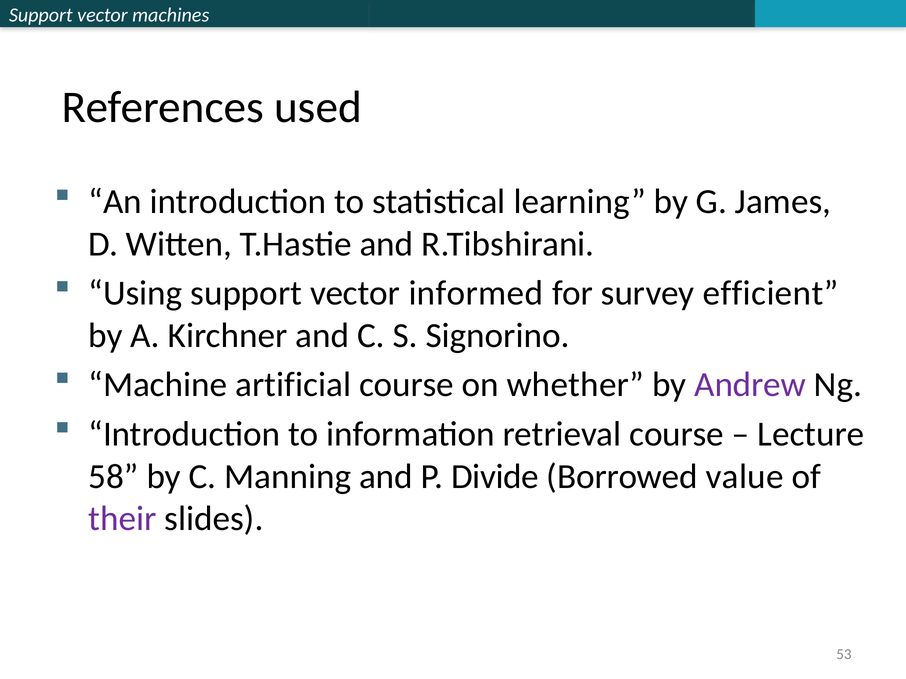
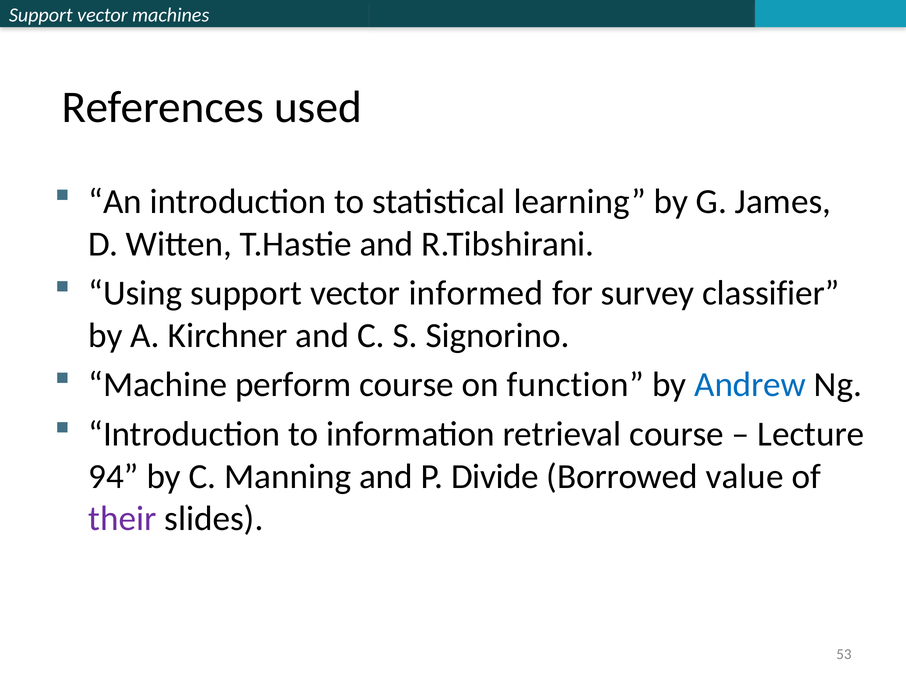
efficient: efficient -> classifier (771, 293)
artificial: artificial -> perform (293, 385)
whether: whether -> function (575, 385)
Andrew colour: purple -> blue (750, 385)
58: 58 -> 94 (114, 477)
